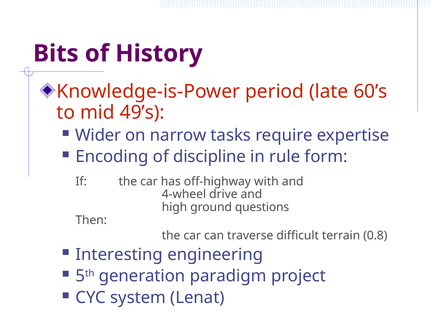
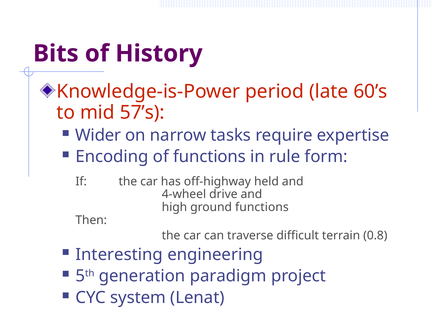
49’s: 49’s -> 57’s (142, 112)
of discipline: discipline -> functions (210, 157)
with: with -> held (266, 181)
ground questions: questions -> functions (262, 207)
